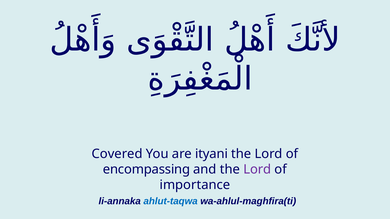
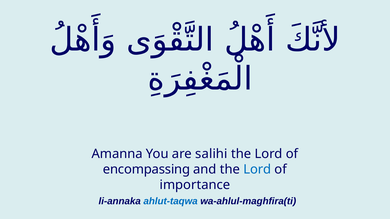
Covered: Covered -> Amanna (117, 154)
ityani: ityani -> salihi (211, 154)
Lord colour: purple -> blue (257, 170)
